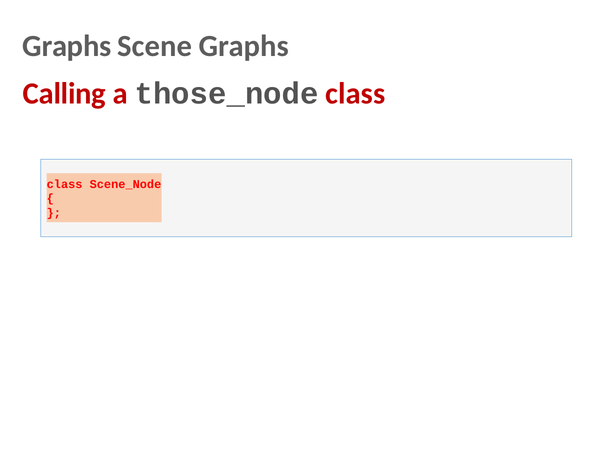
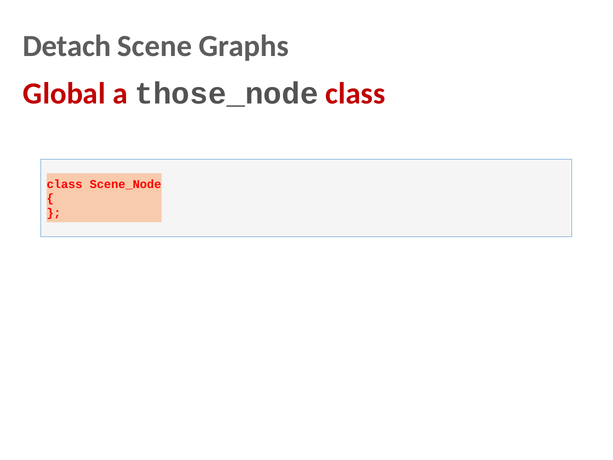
Graphs: Graphs -> Detach (67, 46)
Calling: Calling -> Global (64, 94)
